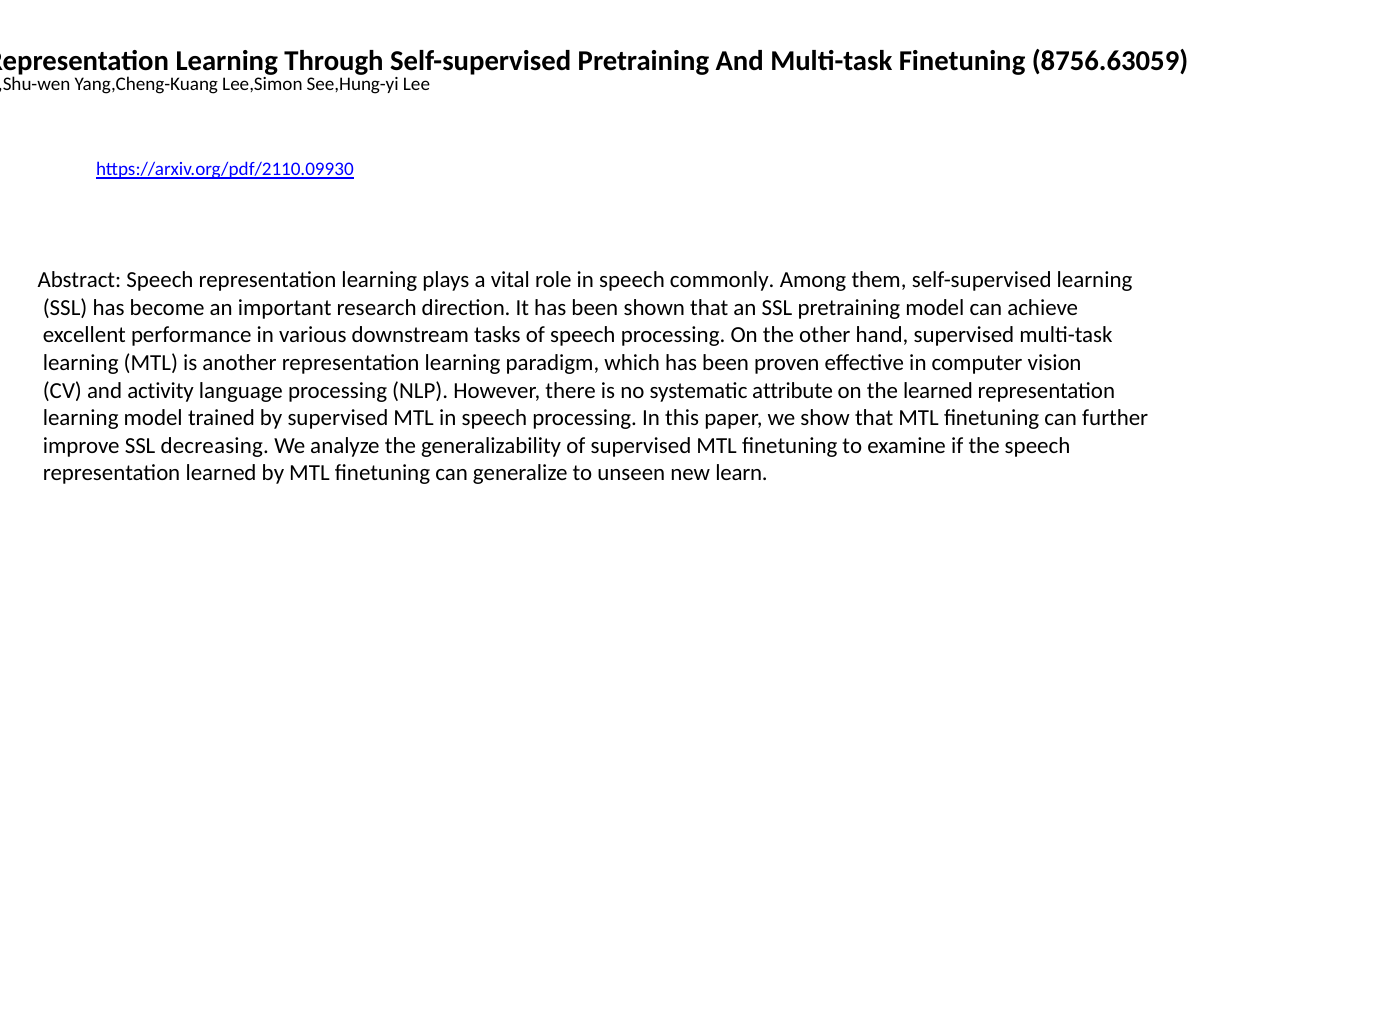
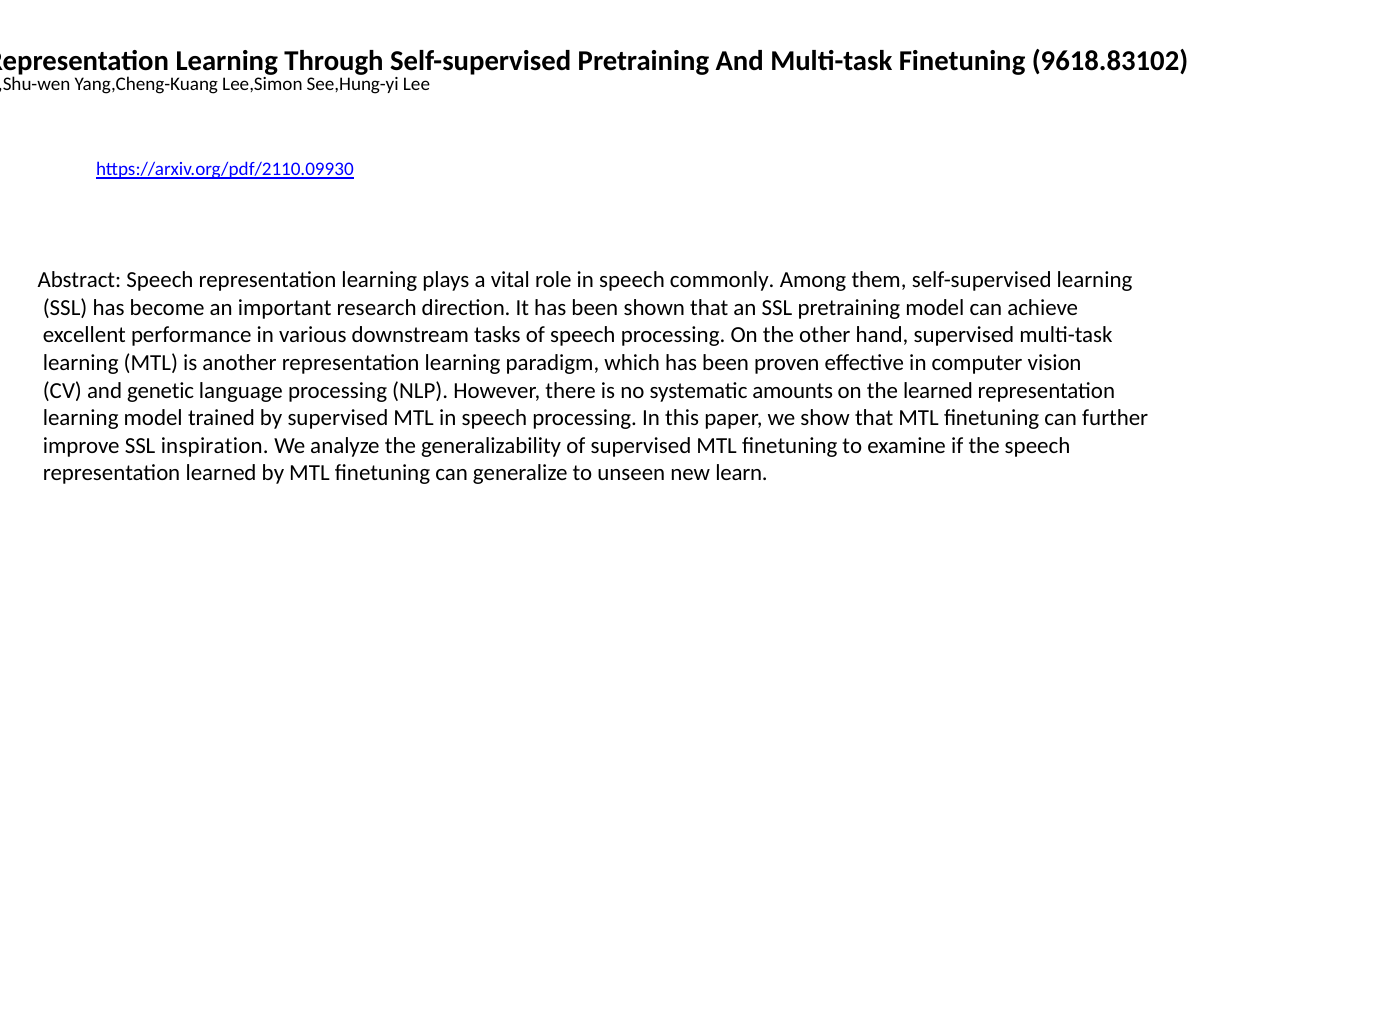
8756.63059: 8756.63059 -> 9618.83102 (1110, 61)
activity: activity -> genetic (161, 391)
attribute: attribute -> amounts (793, 391)
decreasing: decreasing -> inspiration (215, 446)
